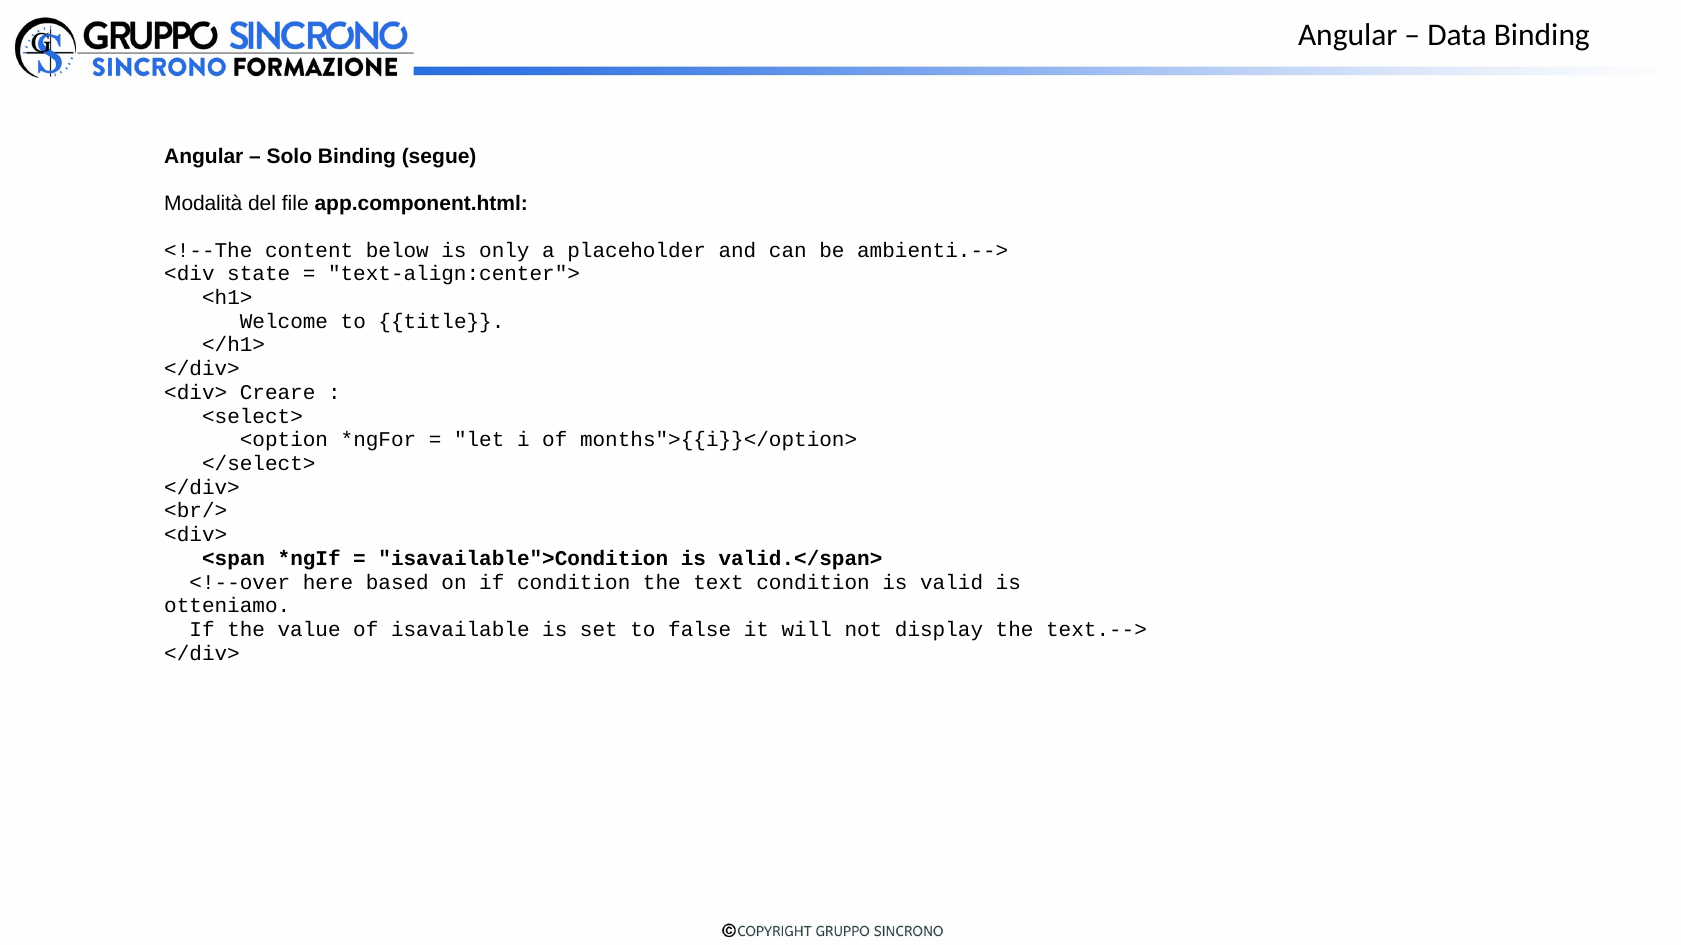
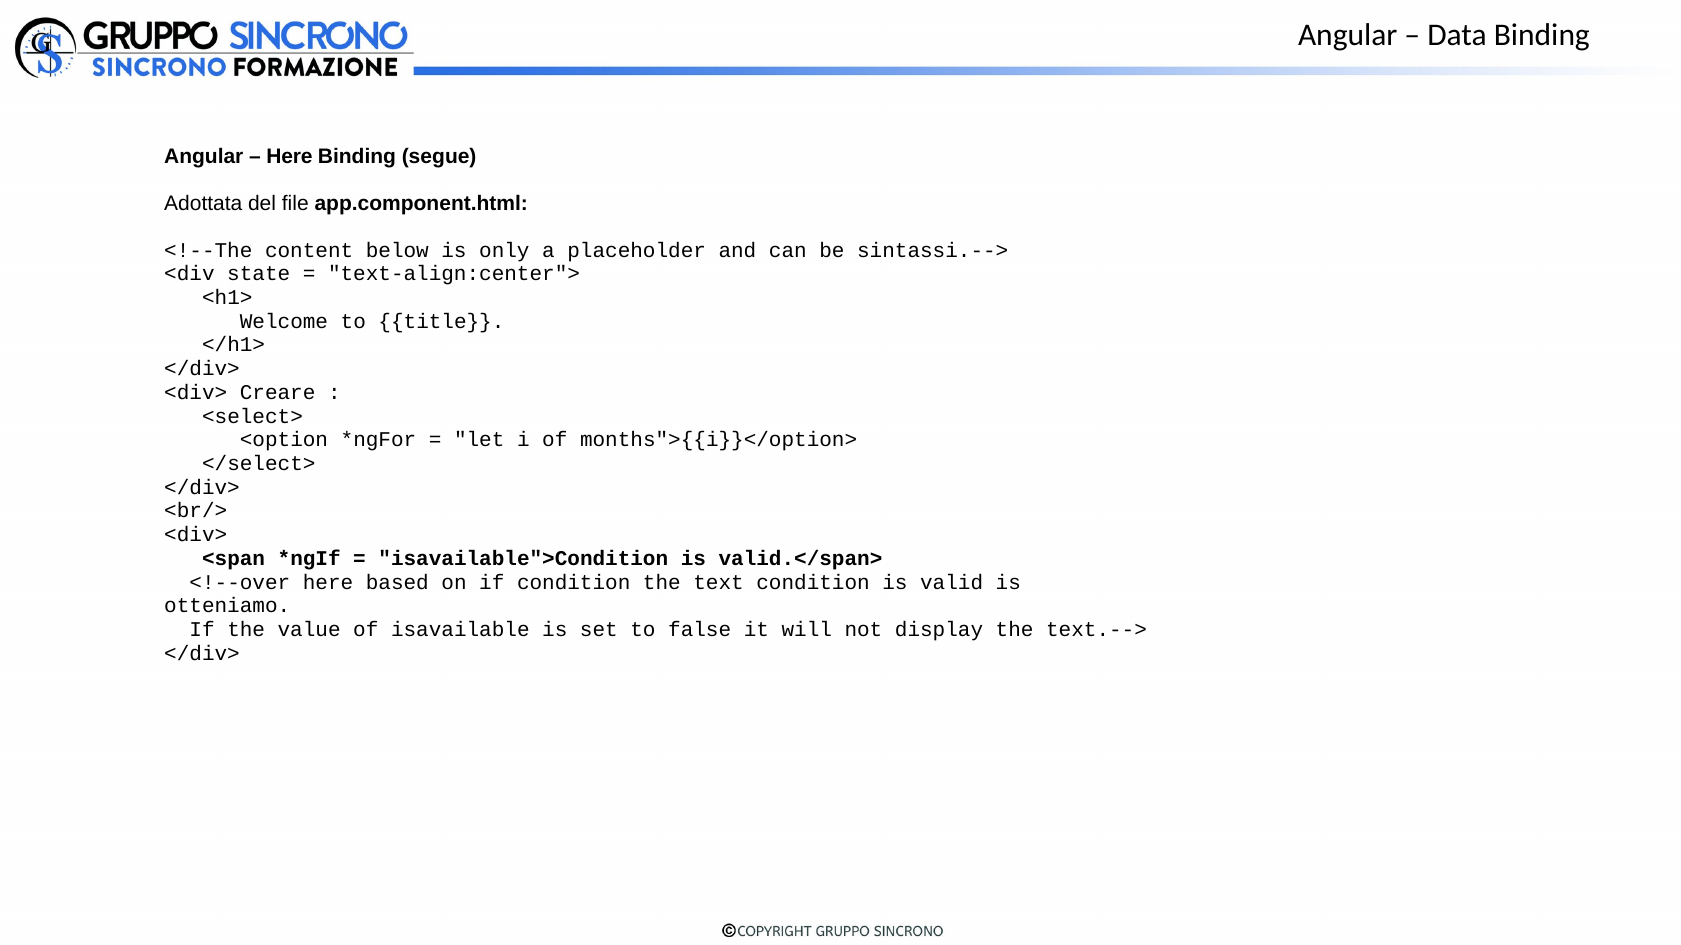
Solo: Solo -> Here (290, 156)
Modalità: Modalità -> Adottata (203, 203)
ambienti.-->: ambienti.--> -> sintassi.--> (933, 250)
